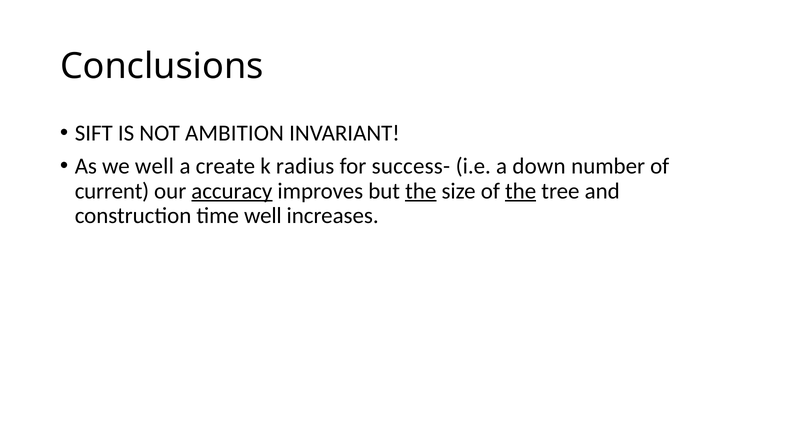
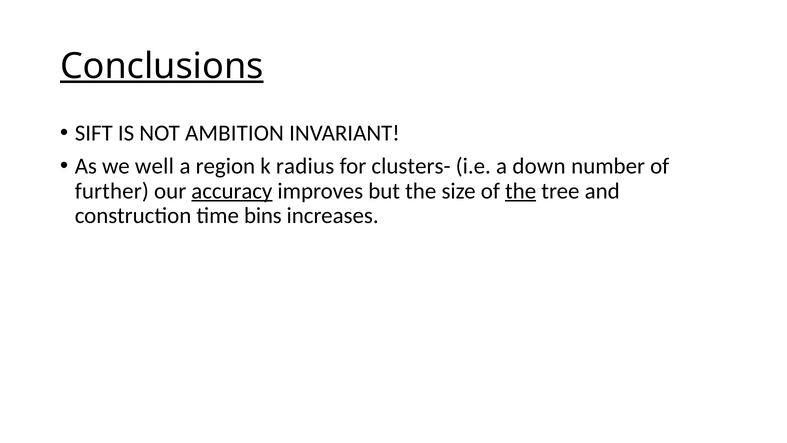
Conclusions underline: none -> present (162, 66)
create: create -> region (225, 166)
success-: success- -> clusters- (411, 166)
current: current -> further (112, 191)
the underline: present -> none (421, 191)
time well: well -> bins (263, 216)
